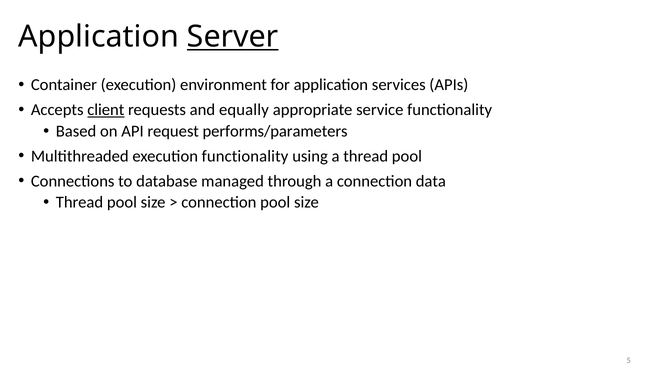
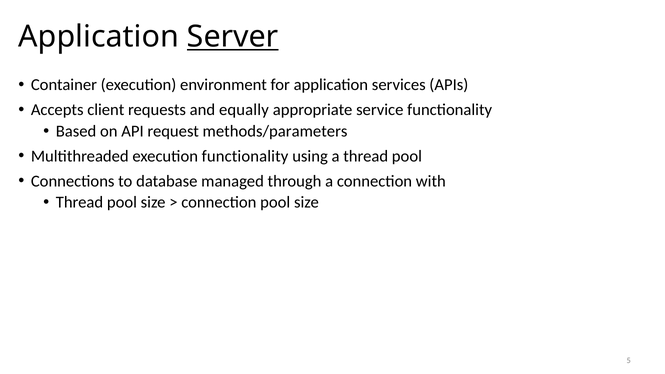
client underline: present -> none (106, 110)
performs/parameters: performs/parameters -> methods/parameters (275, 131)
data: data -> with (431, 181)
